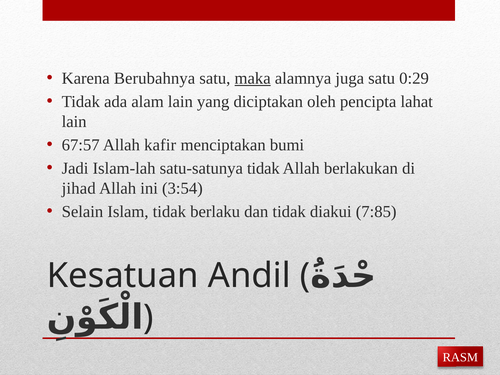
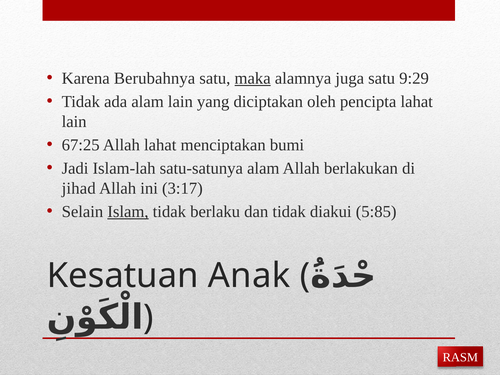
0:29: 0:29 -> 9:29 (414, 78)
67:57: 67:57 -> 67:25 (81, 145)
Allah kafir: kafir -> lahat (160, 145)
satu-satunya tidak: tidak -> alam (263, 168)
3:54: 3:54 -> 3:17 (182, 188)
Islam underline: none -> present (128, 212)
7:85: 7:85 -> 5:85 (376, 212)
Andil: Andil -> Anak (249, 276)
